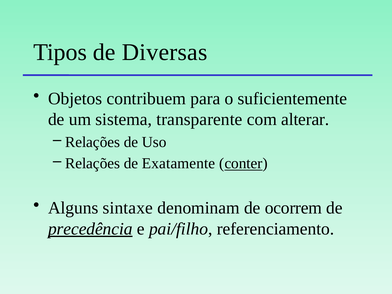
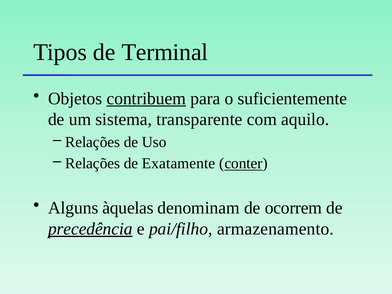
Diversas: Diversas -> Terminal (165, 52)
contribuem underline: none -> present (146, 99)
alterar: alterar -> aquilo (305, 119)
sintaxe: sintaxe -> àquelas (128, 208)
referenciamento: referenciamento -> armazenamento (275, 229)
